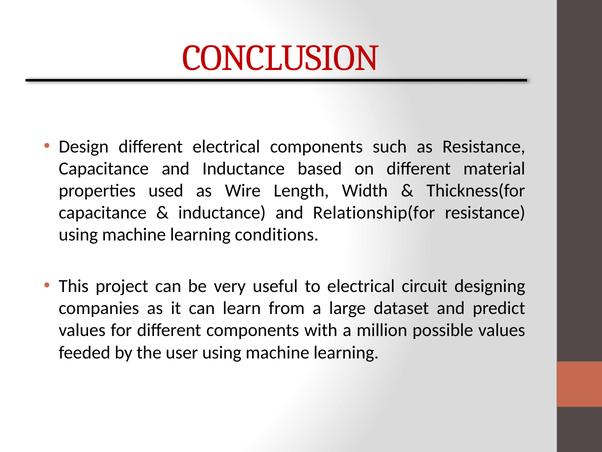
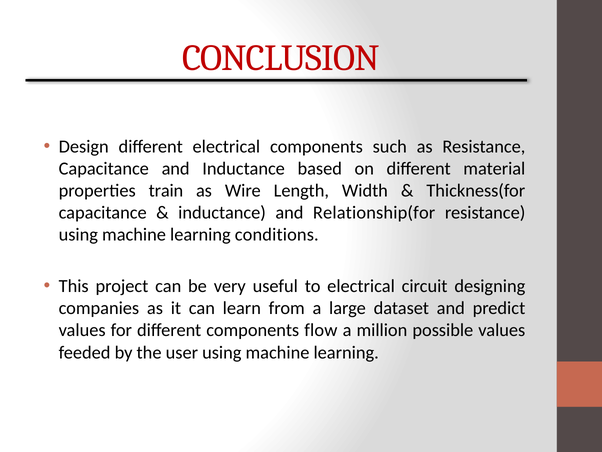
used: used -> train (166, 190)
with: with -> flow (321, 330)
